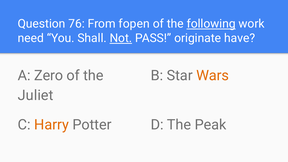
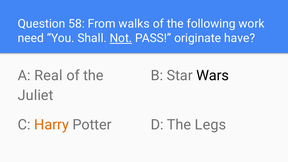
76: 76 -> 58 (77, 24)
fopen: fopen -> walks (134, 24)
following underline: present -> none (211, 24)
Zero: Zero -> Real (48, 76)
Wars colour: orange -> black (213, 76)
Peak: Peak -> Legs (210, 125)
